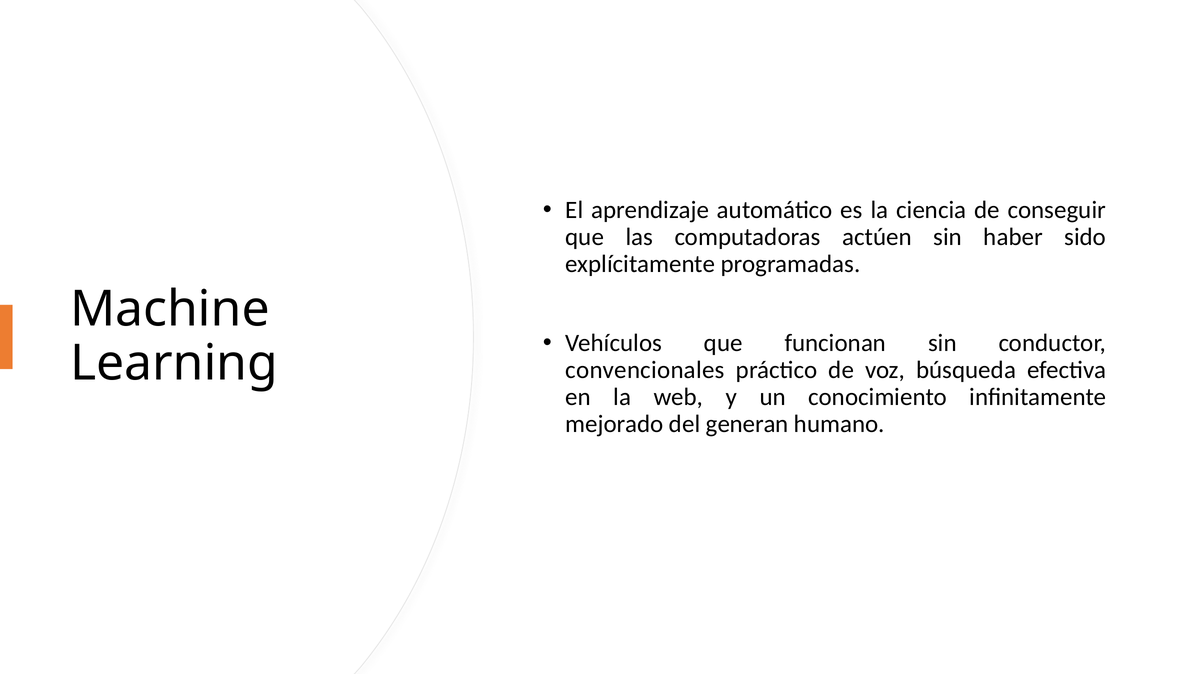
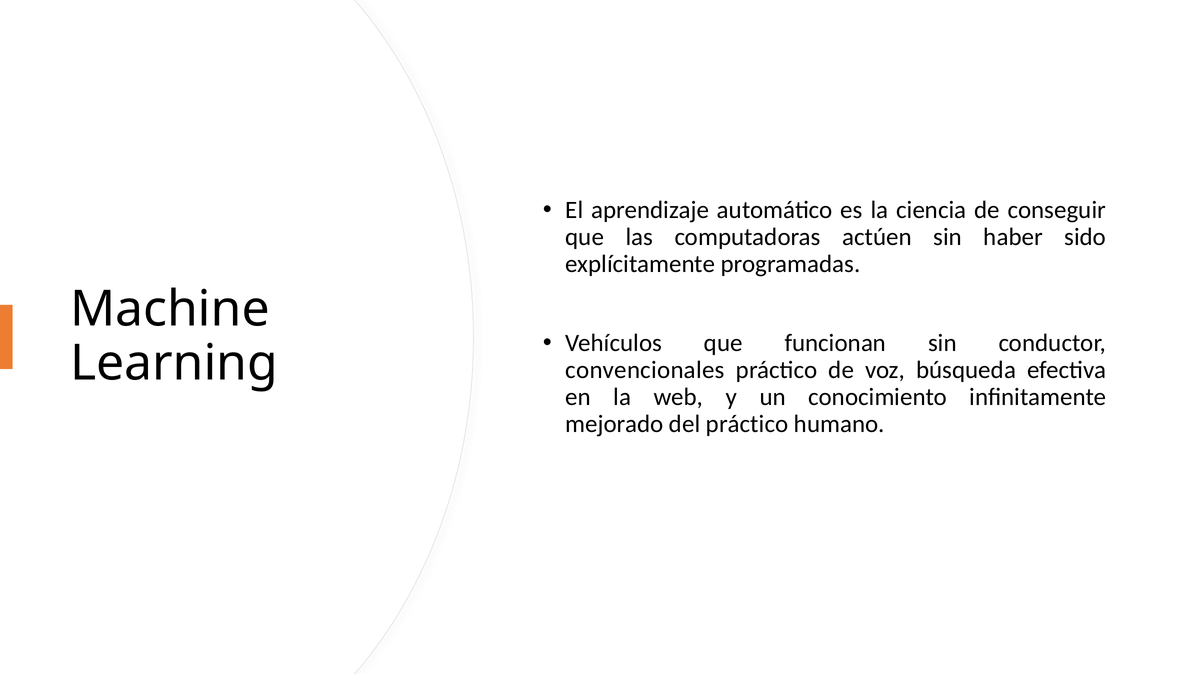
del generan: generan -> práctico (747, 424)
